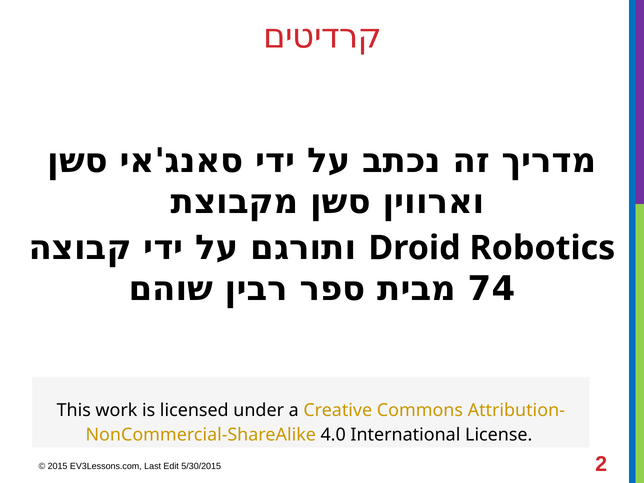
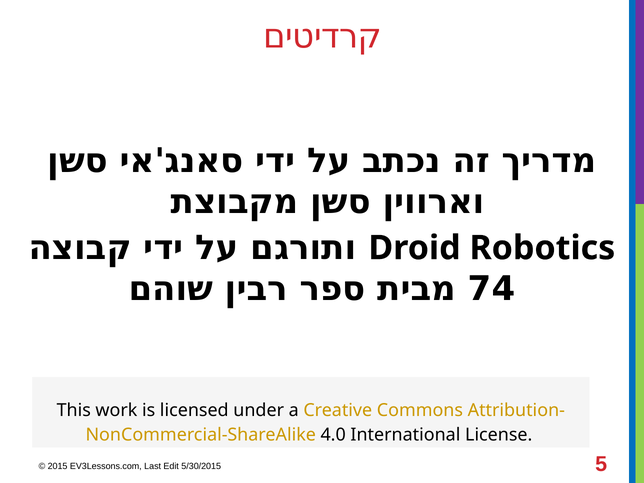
2: 2 -> 5 (601, 464)
